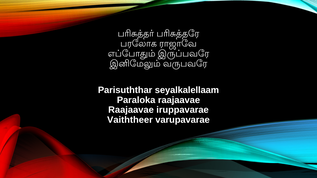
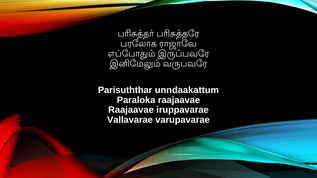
seyalkalellaam: seyalkalellaam -> unndaakattum (187, 90)
Vaiththeer: Vaiththeer -> Vallavarae (130, 120)
